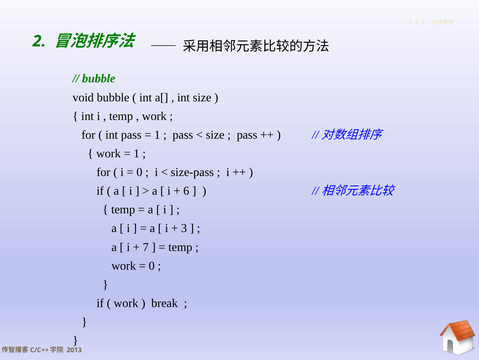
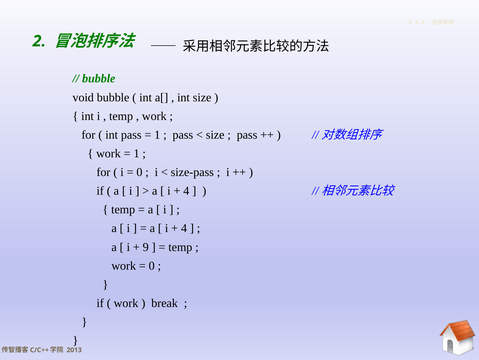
6: 6 -> 4 (186, 191)
3: 3 -> 4 (184, 228)
7: 7 -> 9 (146, 247)
